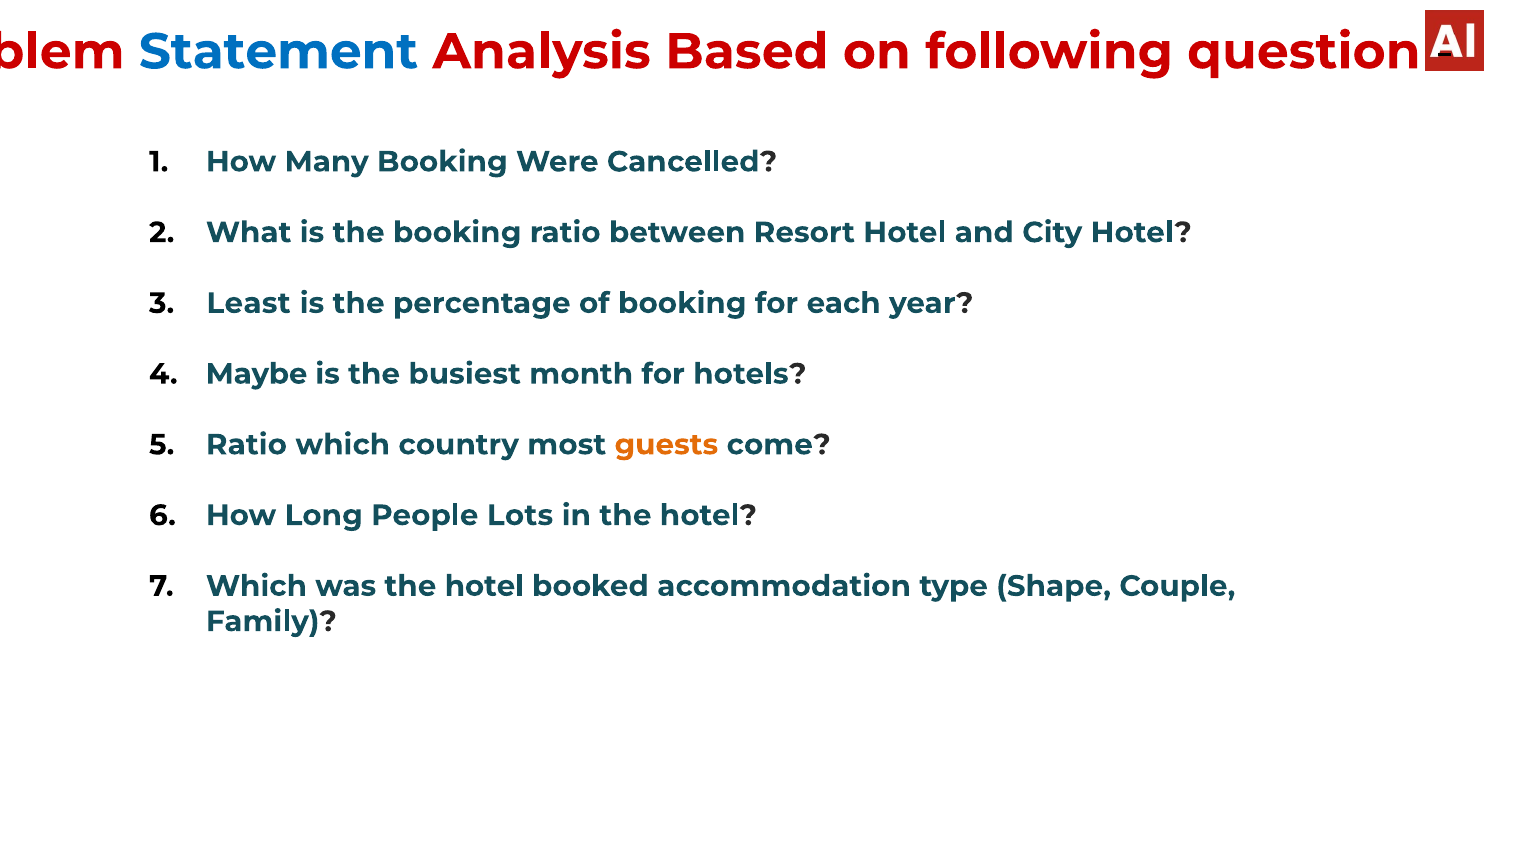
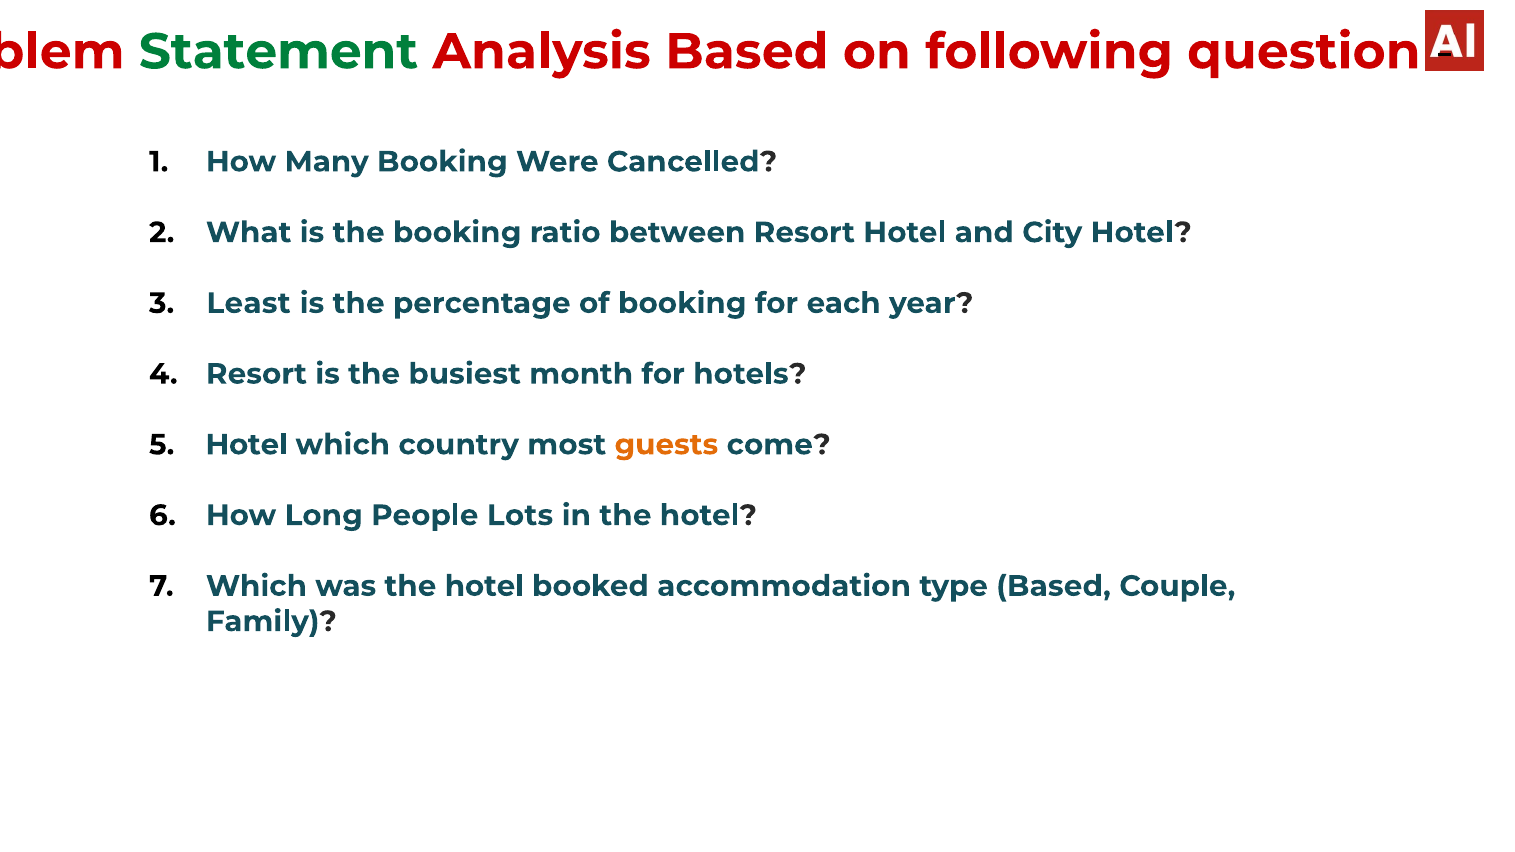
Statement colour: blue -> green (278, 52)
Maybe: Maybe -> Resort (256, 374)
Ratio: Ratio -> Hotel (247, 445)
type Shape: Shape -> Based (1054, 586)
